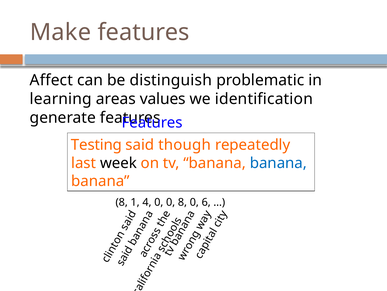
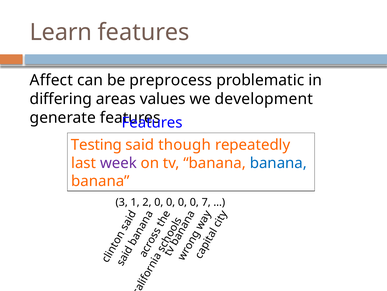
Make: Make -> Learn (61, 32)
distinguish: distinguish -> preprocess (171, 80)
learning: learning -> differing (61, 99)
identification: identification -> development (264, 99)
week colour: black -> purple (118, 163)
8: 8 -> 3 (122, 202)
4: 4 -> 2 (147, 202)
8: 8 -> 0 (182, 202)
6: 6 -> 7 (206, 202)
